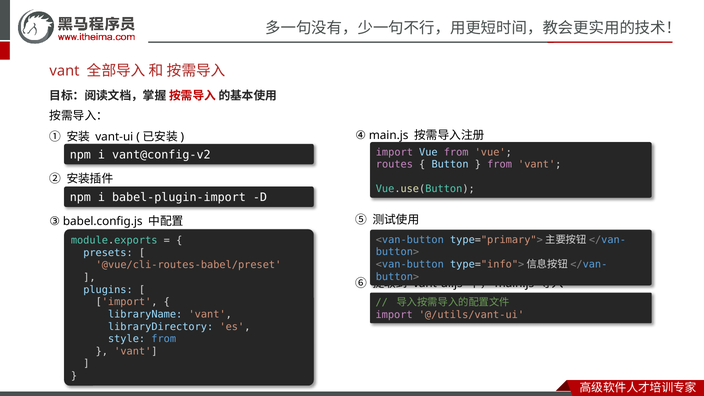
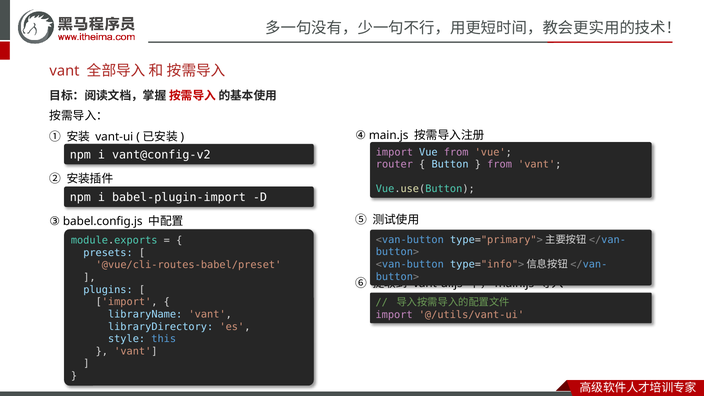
routes: routes -> router (394, 164)
style from: from -> this (164, 339)
